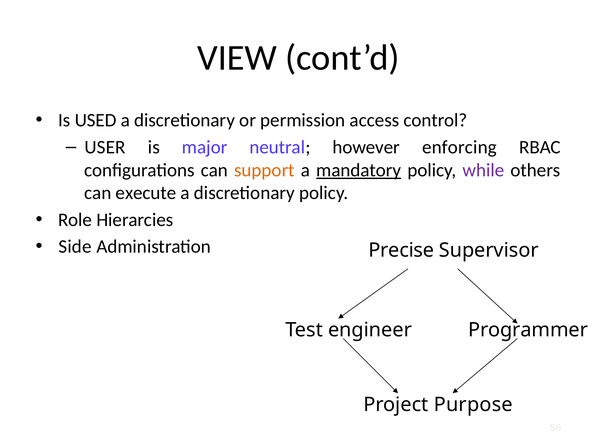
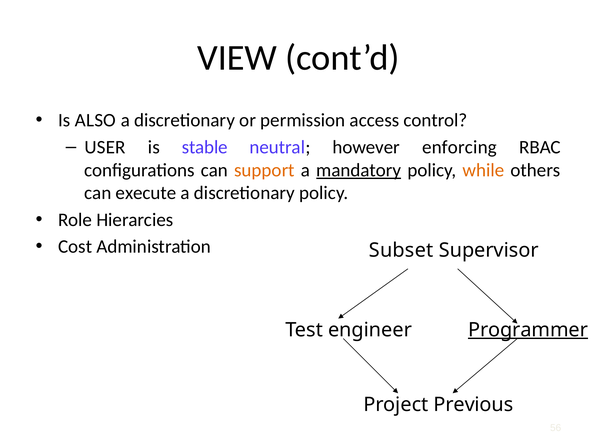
USED: USED -> ALSO (95, 120)
major: major -> stable (205, 147)
while colour: purple -> orange (483, 170)
Side: Side -> Cost (75, 246)
Precise: Precise -> Subset (401, 250)
Programmer underline: none -> present (528, 330)
Purpose: Purpose -> Previous (473, 404)
